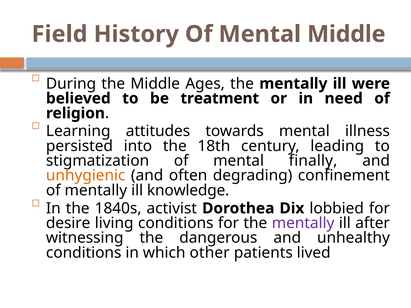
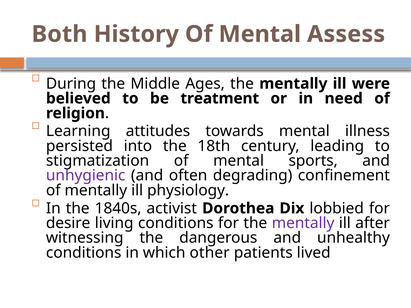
Field: Field -> Both (60, 34)
Mental Middle: Middle -> Assess (346, 34)
finally: finally -> sports (313, 161)
unhygienic colour: orange -> purple (86, 176)
knowledge: knowledge -> physiology (188, 190)
